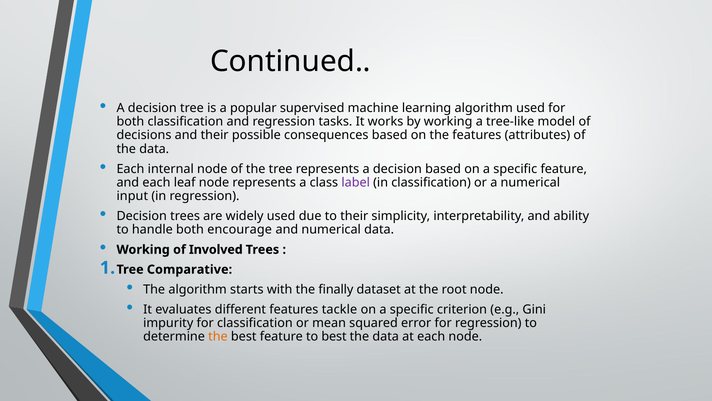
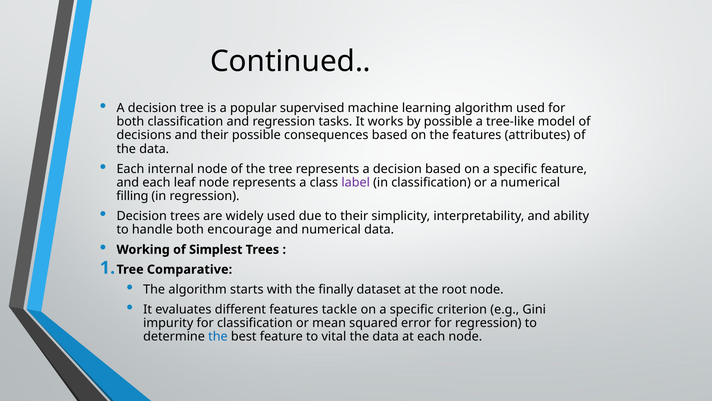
by working: working -> possible (448, 122)
input: input -> filling (132, 196)
Involved: Involved -> Simplest (216, 249)
the colour: orange -> blue (218, 336)
to best: best -> vital (334, 336)
